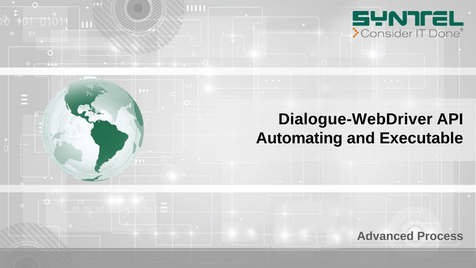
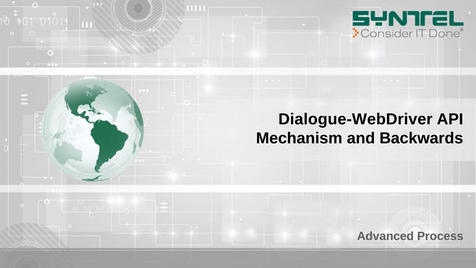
Automating: Automating -> Mechanism (299, 138)
Executable: Executable -> Backwards (421, 138)
